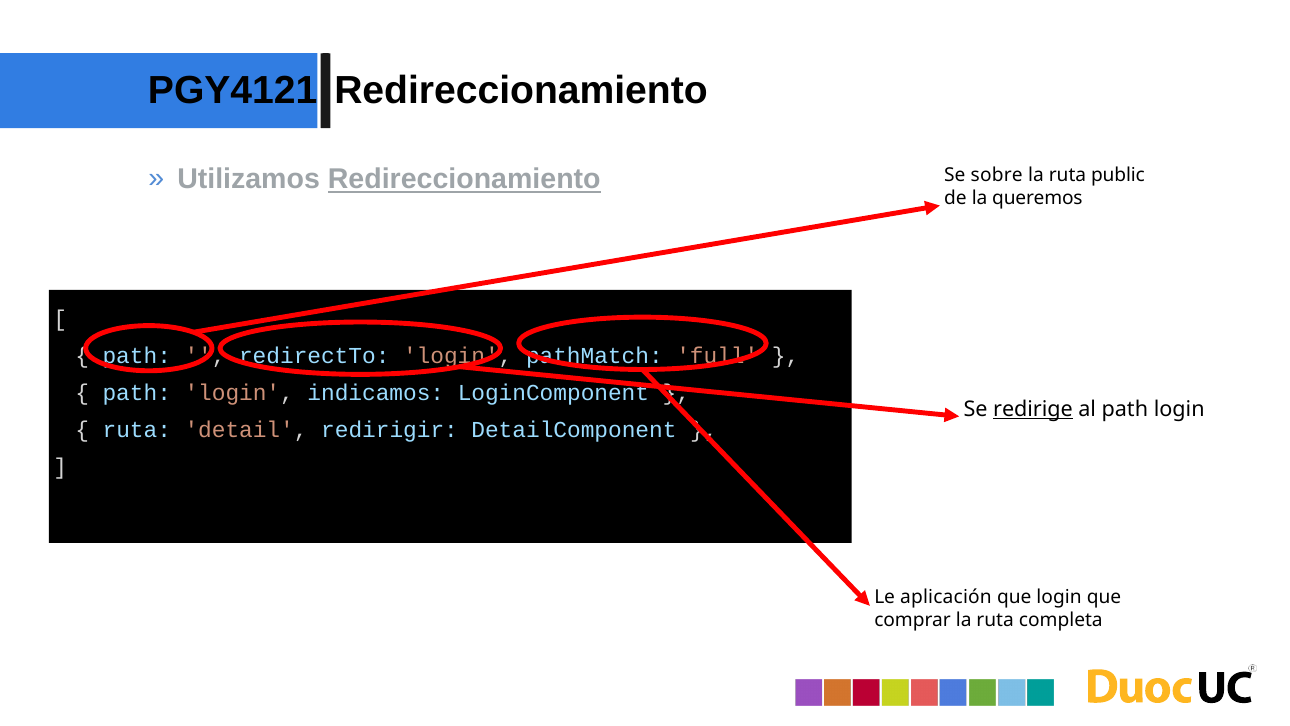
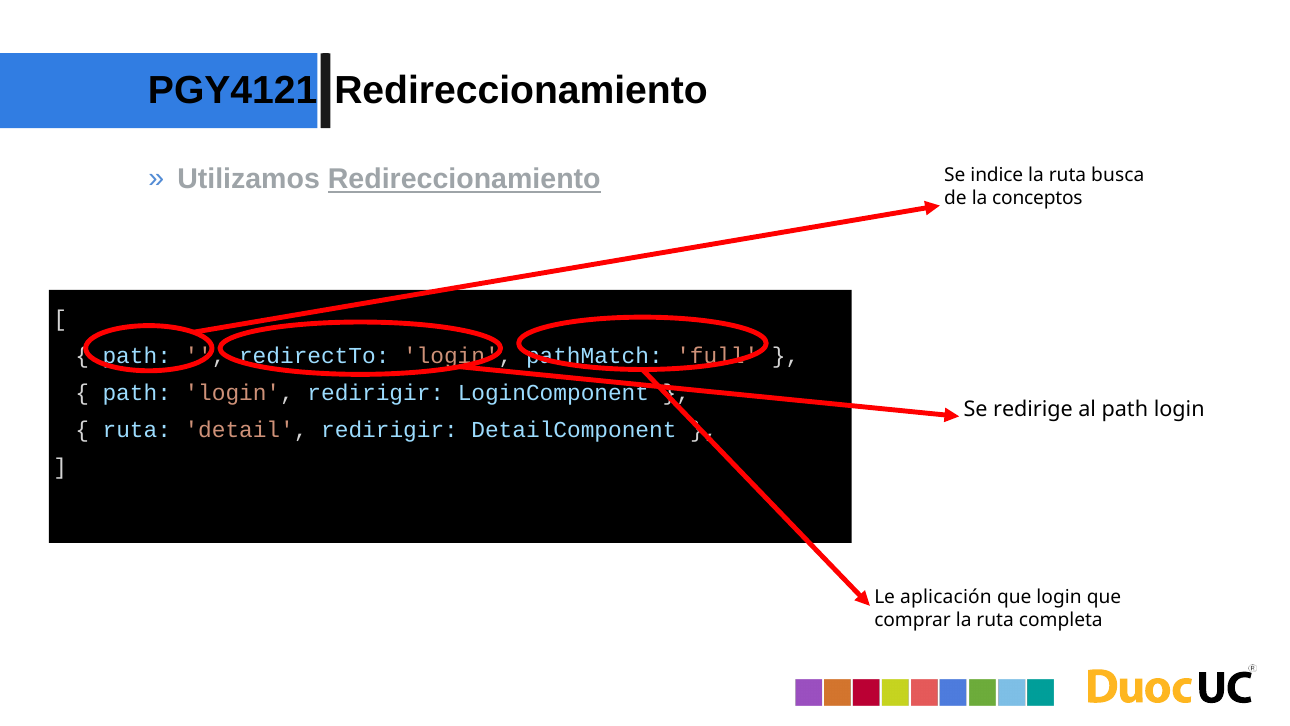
sobre: sobre -> indice (997, 175)
public: public -> busca (1118, 175)
queremos: queremos -> conceptos (1037, 198)
login indicamos: indicamos -> redirigir (376, 393)
redirige underline: present -> none (1033, 409)
